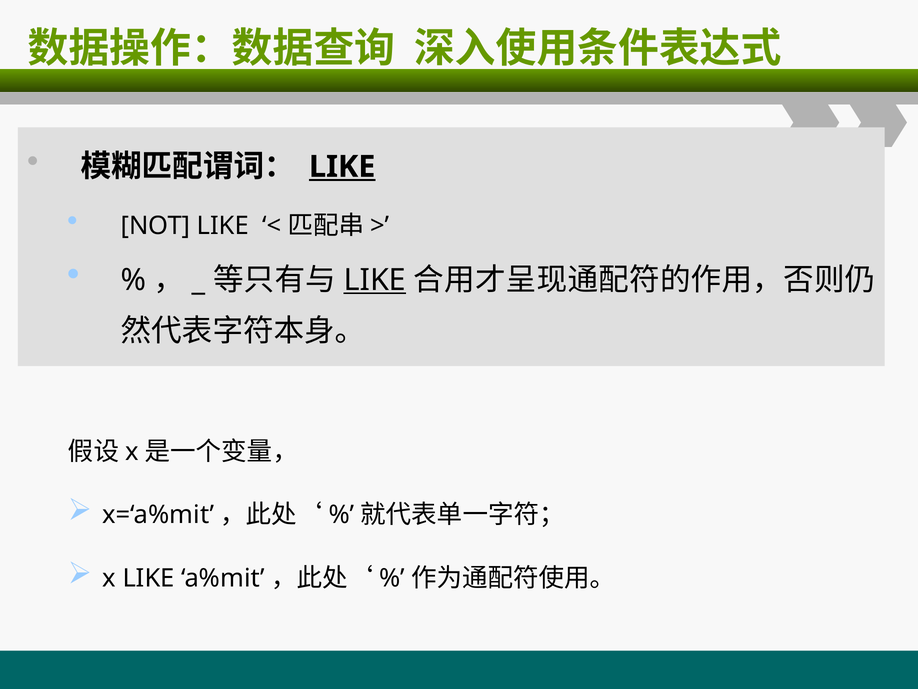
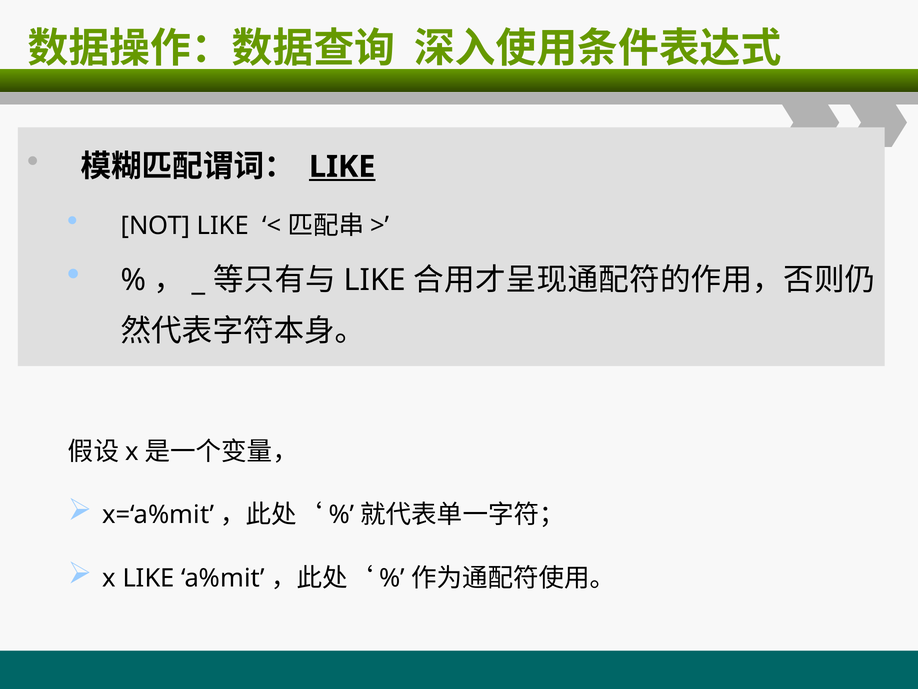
LIKE underline: present -> none (375, 280)
